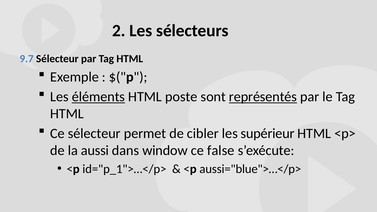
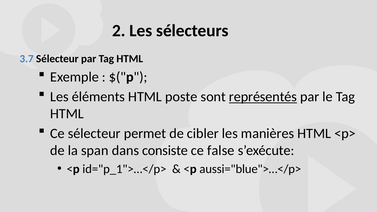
9.7: 9.7 -> 3.7 (27, 59)
éléments underline: present -> none (98, 97)
supérieur: supérieur -> manières (268, 134)
aussi: aussi -> span (95, 150)
window: window -> consiste (165, 150)
